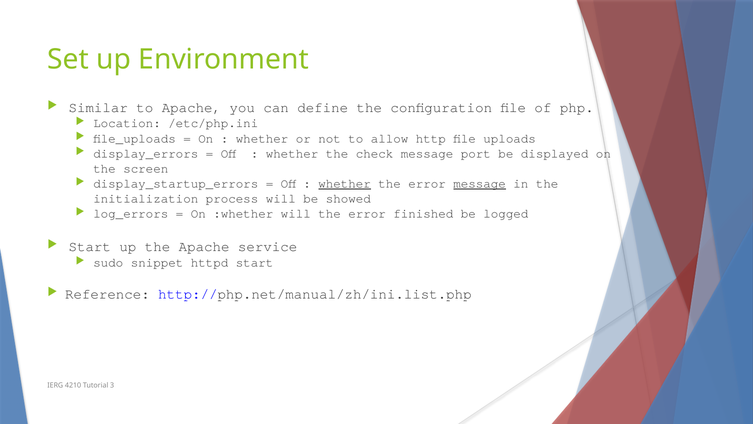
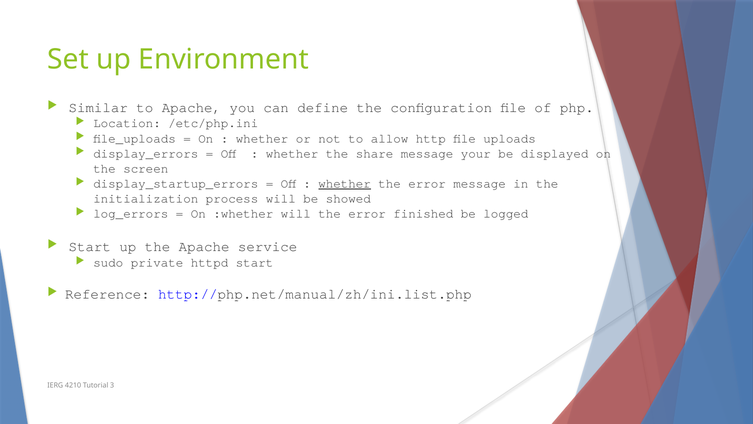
check: check -> share (375, 153)
port: port -> your (476, 153)
message underline: present -> none (480, 183)
snippet: snippet -> private (157, 262)
